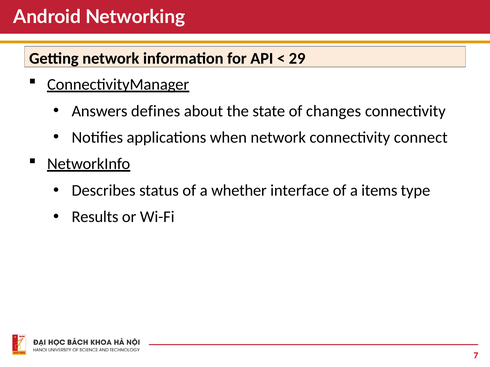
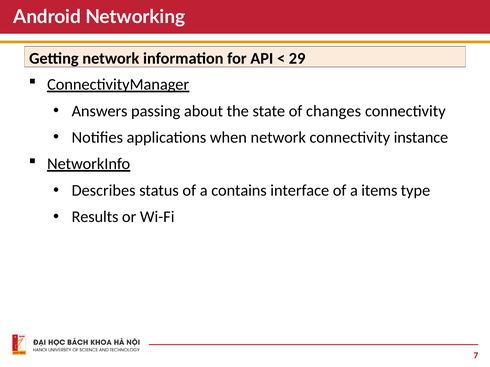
defines: defines -> passing (156, 111)
connect: connect -> instance (421, 138)
whether: whether -> contains (239, 191)
